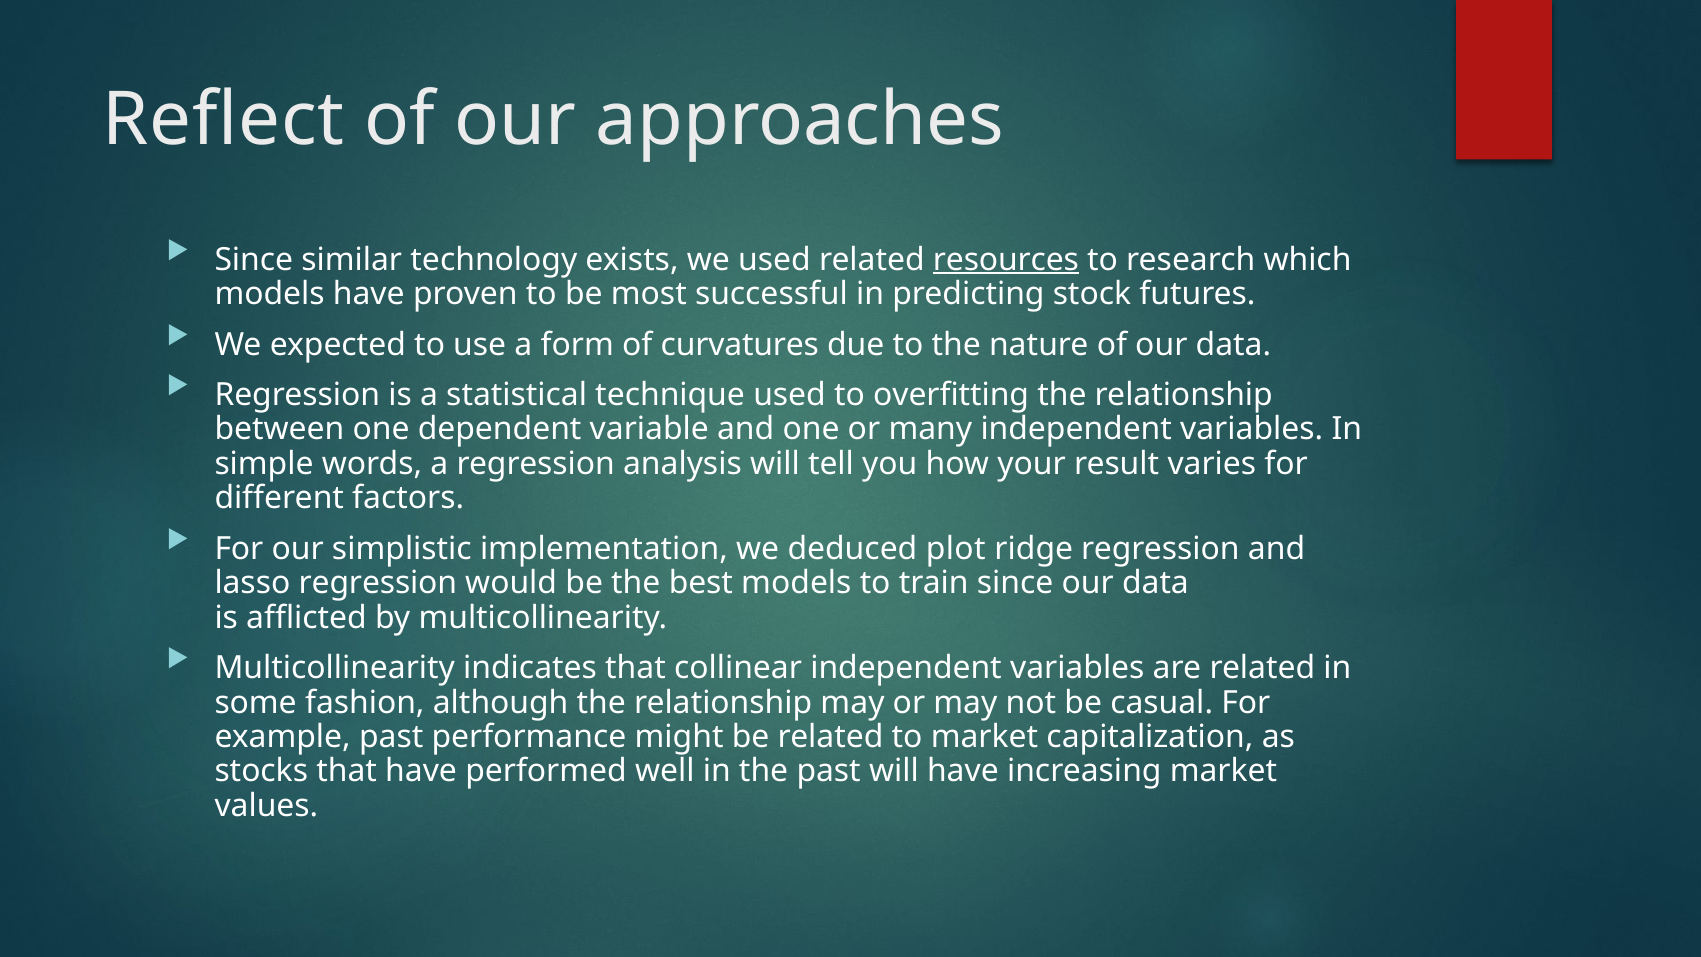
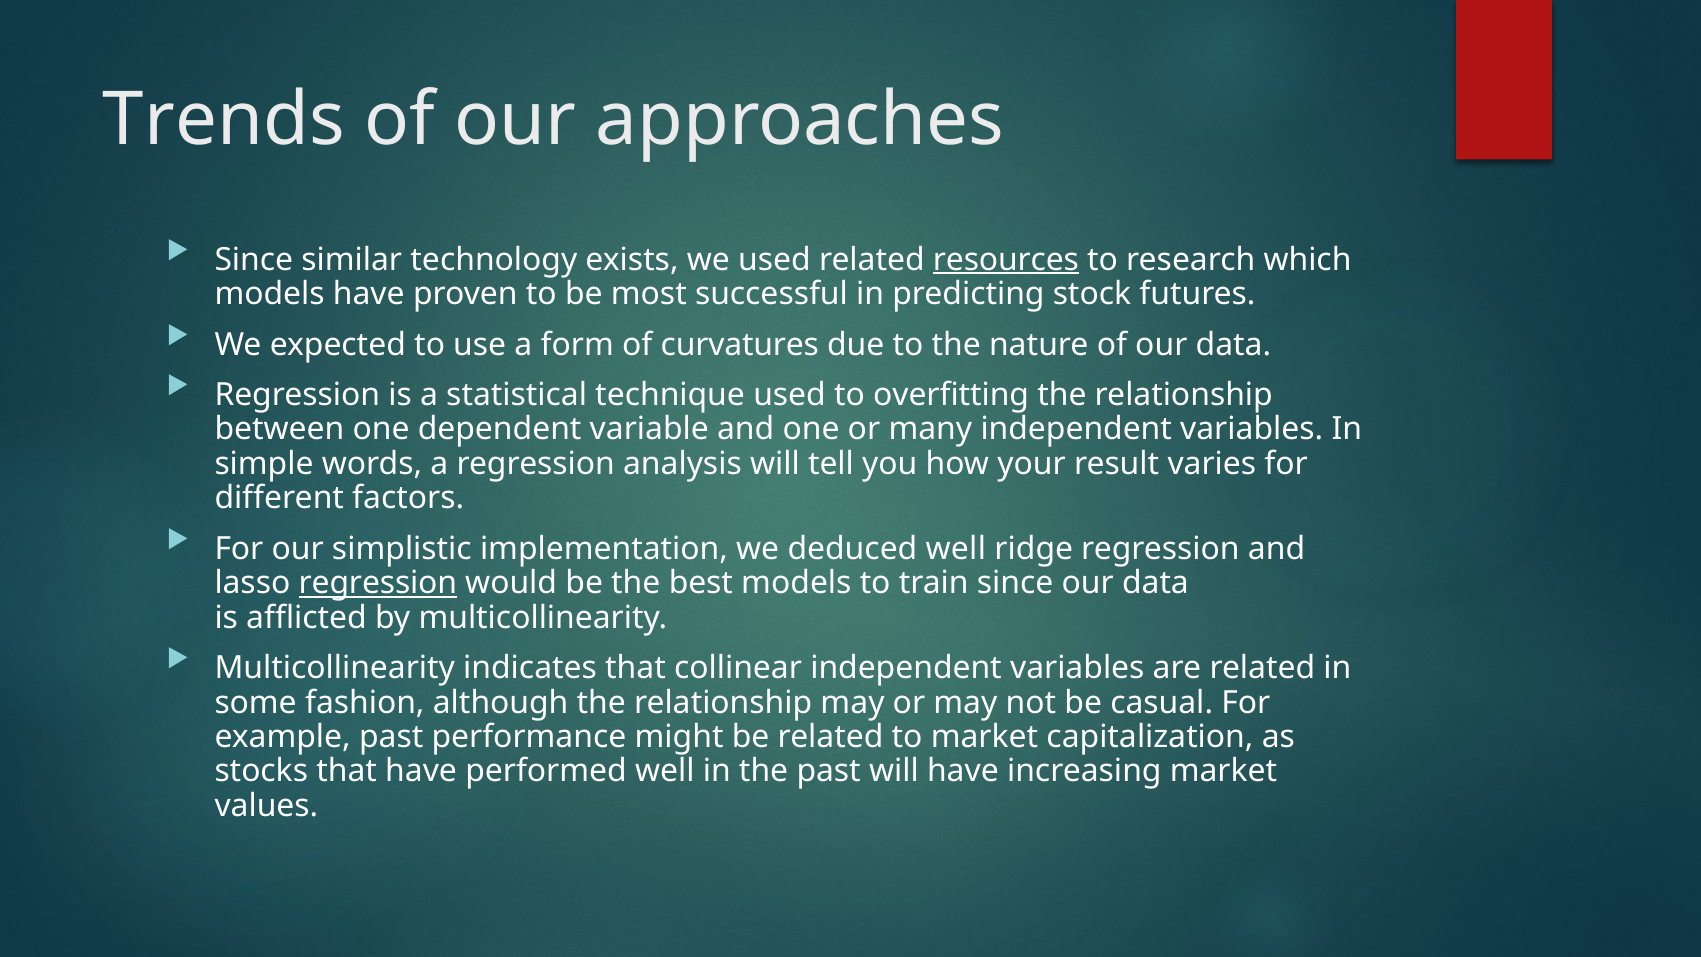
Reflect: Reflect -> Trends (224, 119)
deduced plot: plot -> well (956, 549)
regression underline: none -> present (378, 583)
